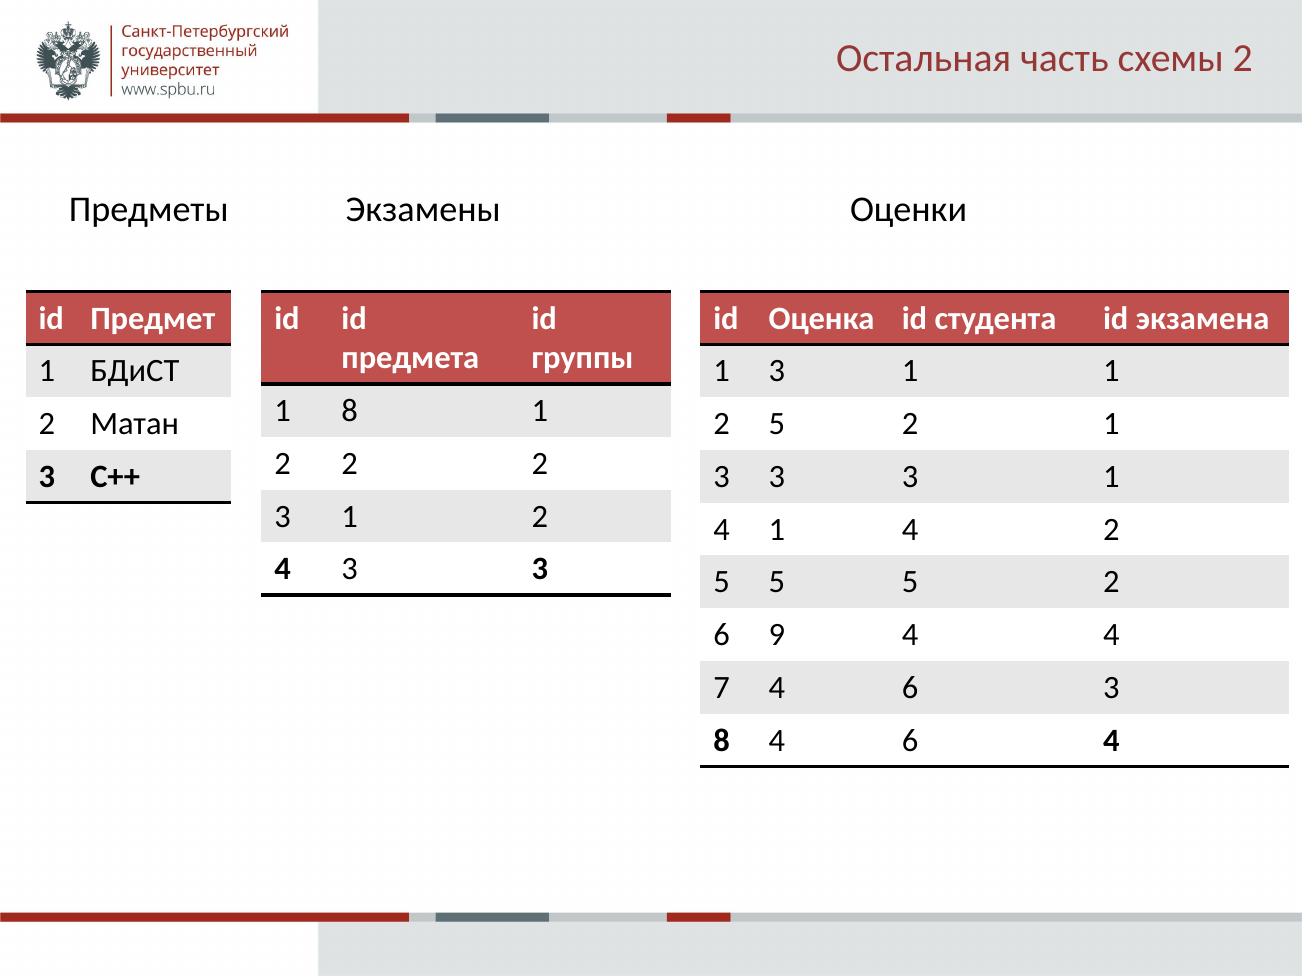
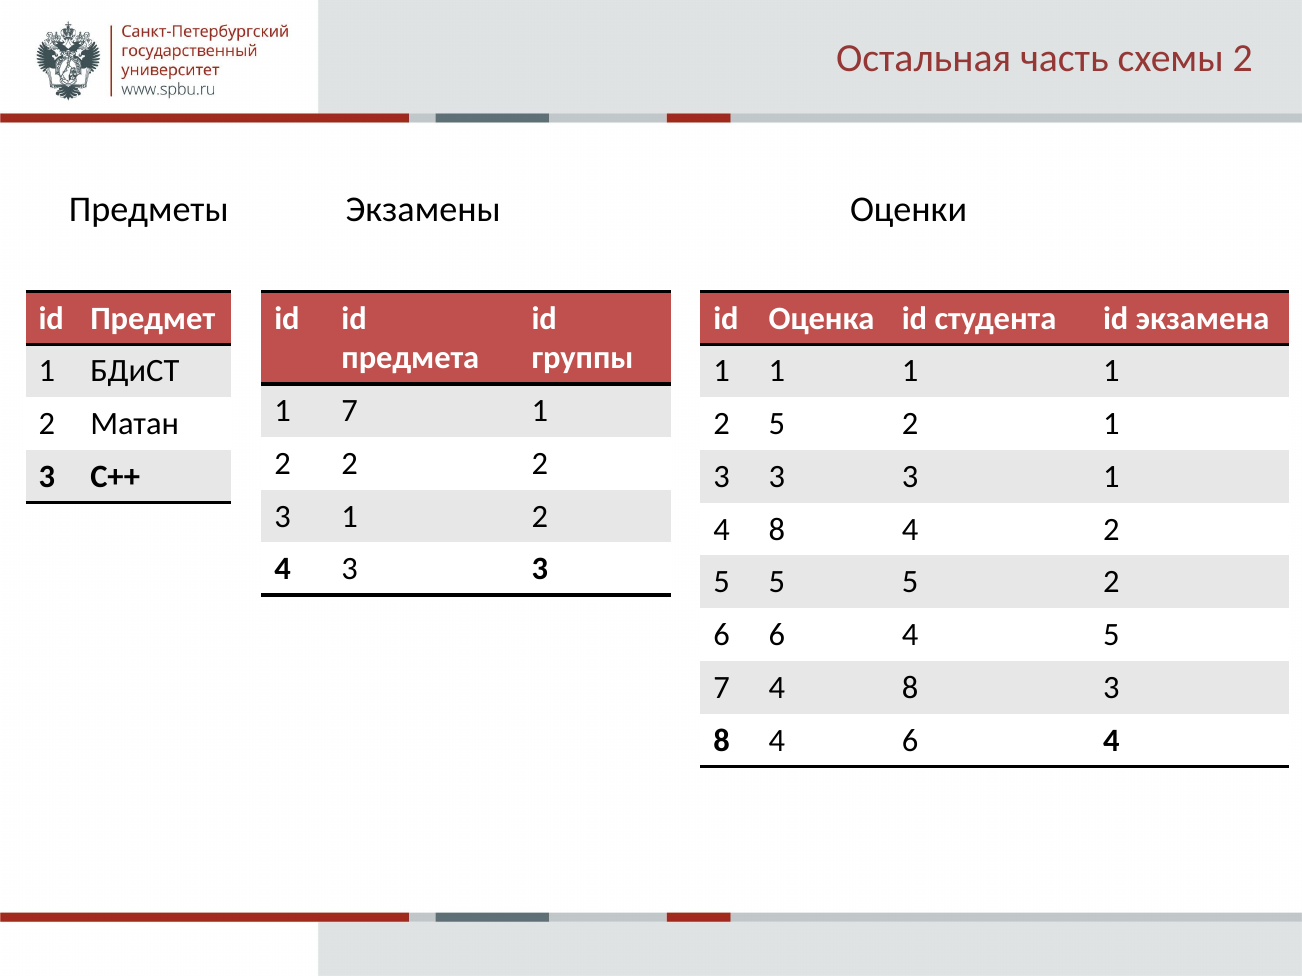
3: 3 -> 1 (777, 371)
1 8: 8 -> 7 (350, 411)
1: 1 -> 8 (777, 530)
6 9: 9 -> 6 (777, 635)
4 4: 4 -> 5 (1111, 635)
7 4 6: 6 -> 8 (910, 688)
